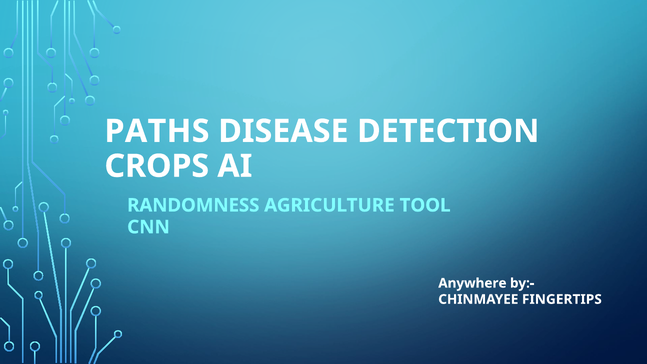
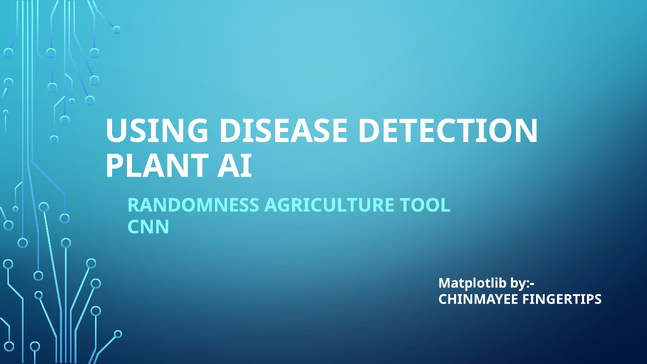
PATHS: PATHS -> USING (157, 131)
CROPS: CROPS -> PLANT (157, 166)
Anywhere: Anywhere -> Matplotlib (472, 283)
